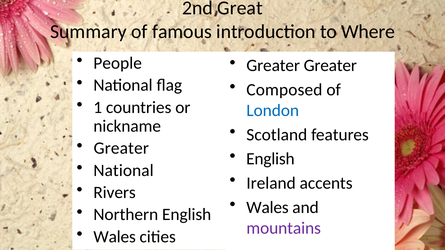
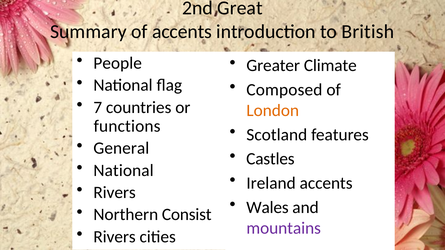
of famous: famous -> accents (182, 32)
Where: Where -> British (368, 32)
Greater Greater: Greater -> Climate (330, 66)
1: 1 -> 7 (98, 108)
London colour: blue -> orange (273, 111)
nickname: nickname -> functions (127, 126)
Greater: Greater -> General (121, 148)
English: English -> Castles (270, 159)
Northern English: English -> Consist (187, 215)
Wales: Wales -> Rivers (115, 237)
